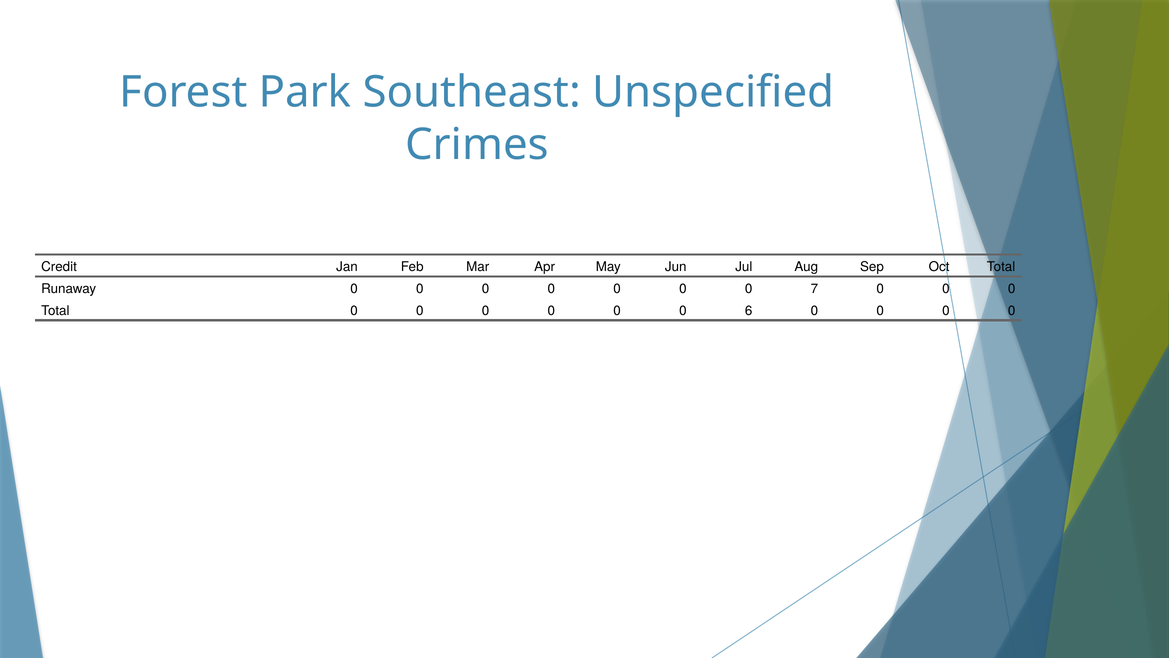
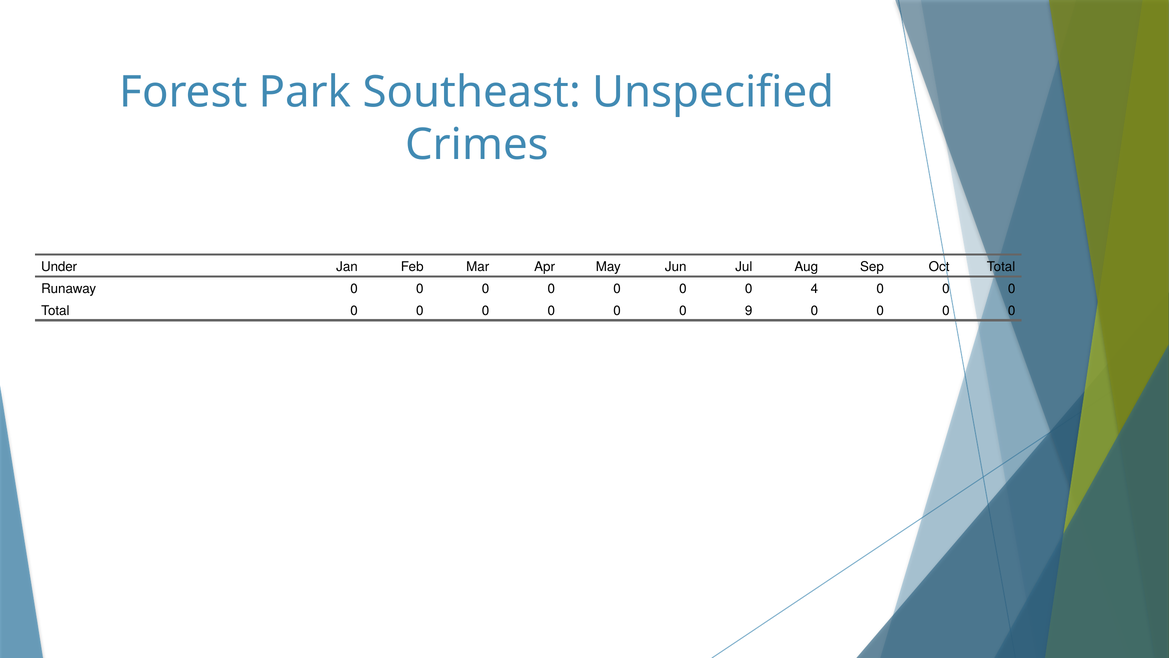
Credit: Credit -> Under (59, 267)
7: 7 -> 4 (814, 289)
6: 6 -> 9 (749, 310)
